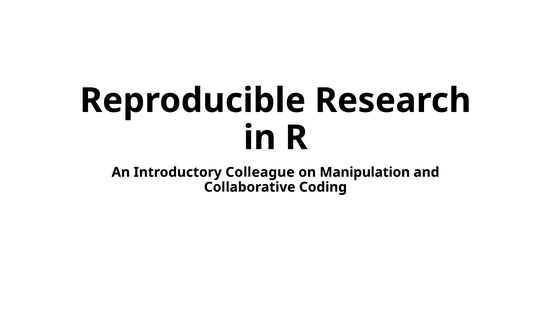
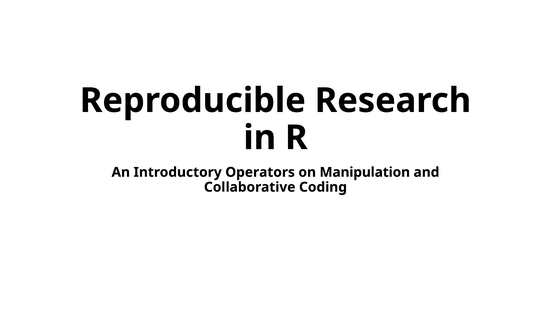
Colleague: Colleague -> Operators (260, 172)
